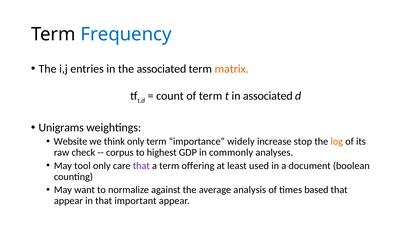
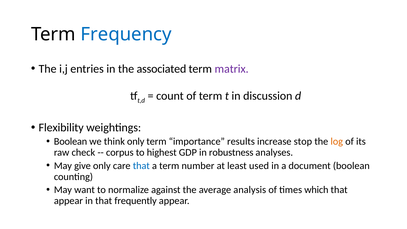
matrix colour: orange -> purple (232, 69)
in associated: associated -> discussion (268, 96)
Unigrams: Unigrams -> Flexibility (61, 128)
Website: Website -> Boolean (71, 142)
widely: widely -> results (241, 142)
commonly: commonly -> robustness (231, 153)
tool: tool -> give (82, 166)
that colour: purple -> blue (141, 166)
offering: offering -> number (198, 166)
based: based -> which (316, 190)
important: important -> frequently (136, 201)
